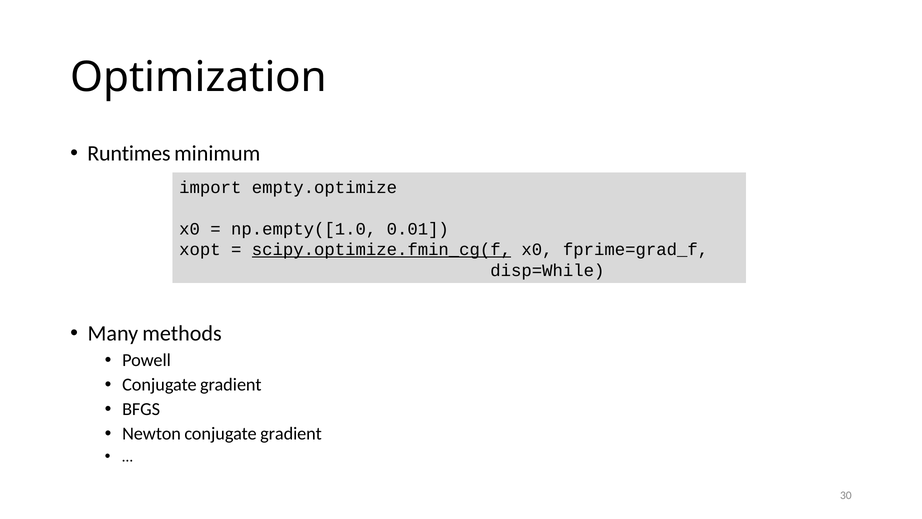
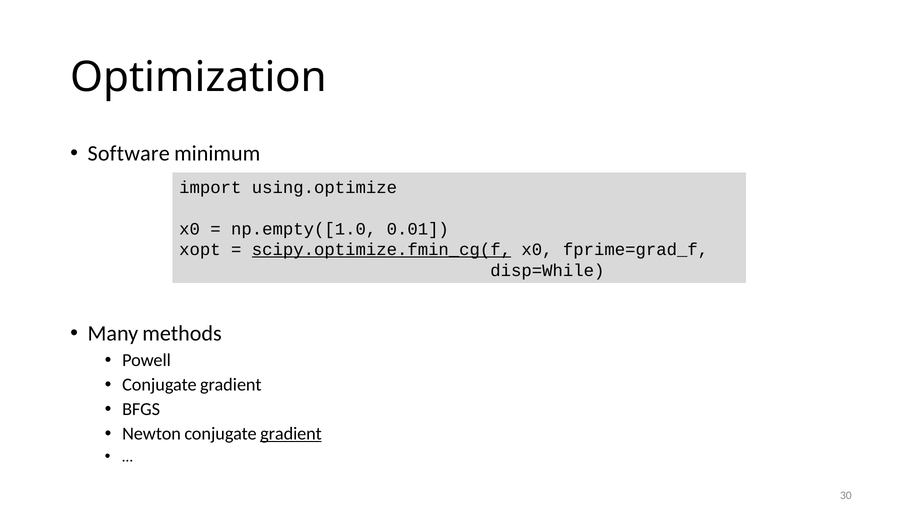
Runtimes: Runtimes -> Software (129, 153)
empty.optimize: empty.optimize -> using.optimize (324, 187)
gradient underline: none -> present (291, 433)
